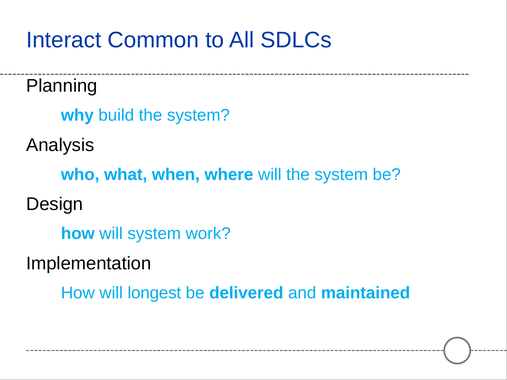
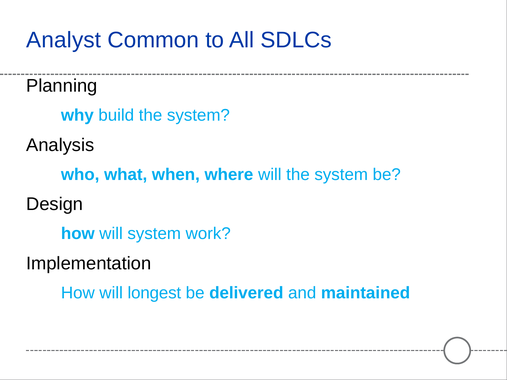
Interact: Interact -> Analyst (64, 40)
